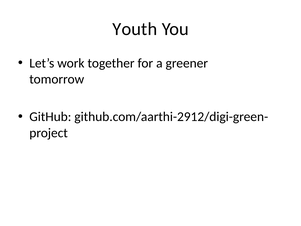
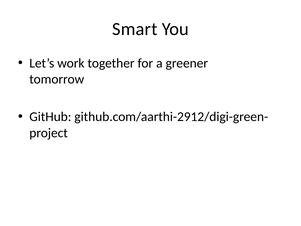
Youth: Youth -> Smart (135, 29)
